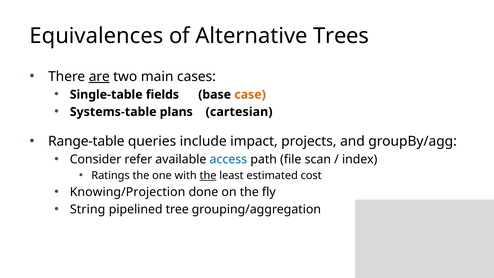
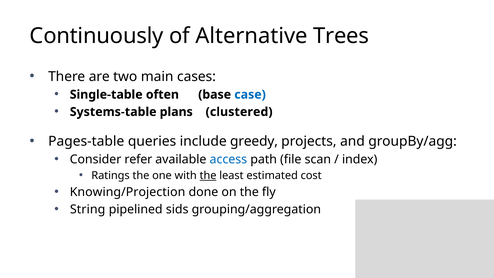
Equivalences: Equivalences -> Continuously (97, 36)
are underline: present -> none (99, 77)
fields: fields -> often (162, 95)
case colour: orange -> blue (250, 95)
cartesian: cartesian -> clustered (239, 112)
Range-table: Range-table -> Pages-table (86, 141)
impact: impact -> greedy (254, 141)
tree: tree -> sids (177, 209)
